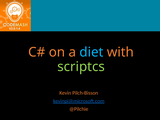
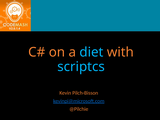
scriptcs colour: light green -> light blue (81, 67)
